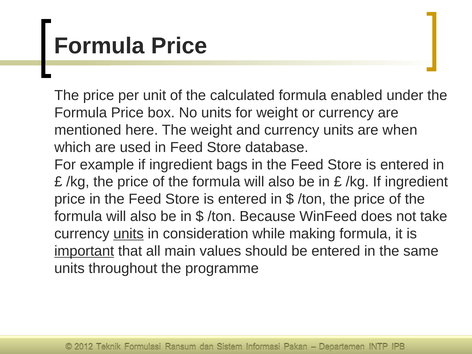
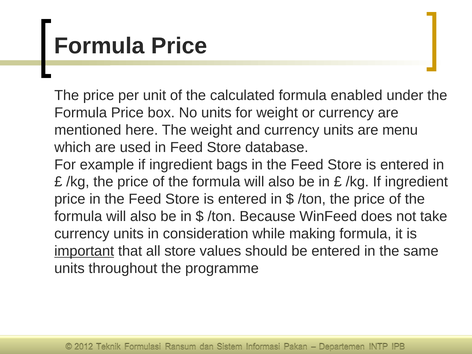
when: when -> menu (400, 130)
units underline: present -> none (129, 234)
all main: main -> store (180, 251)
